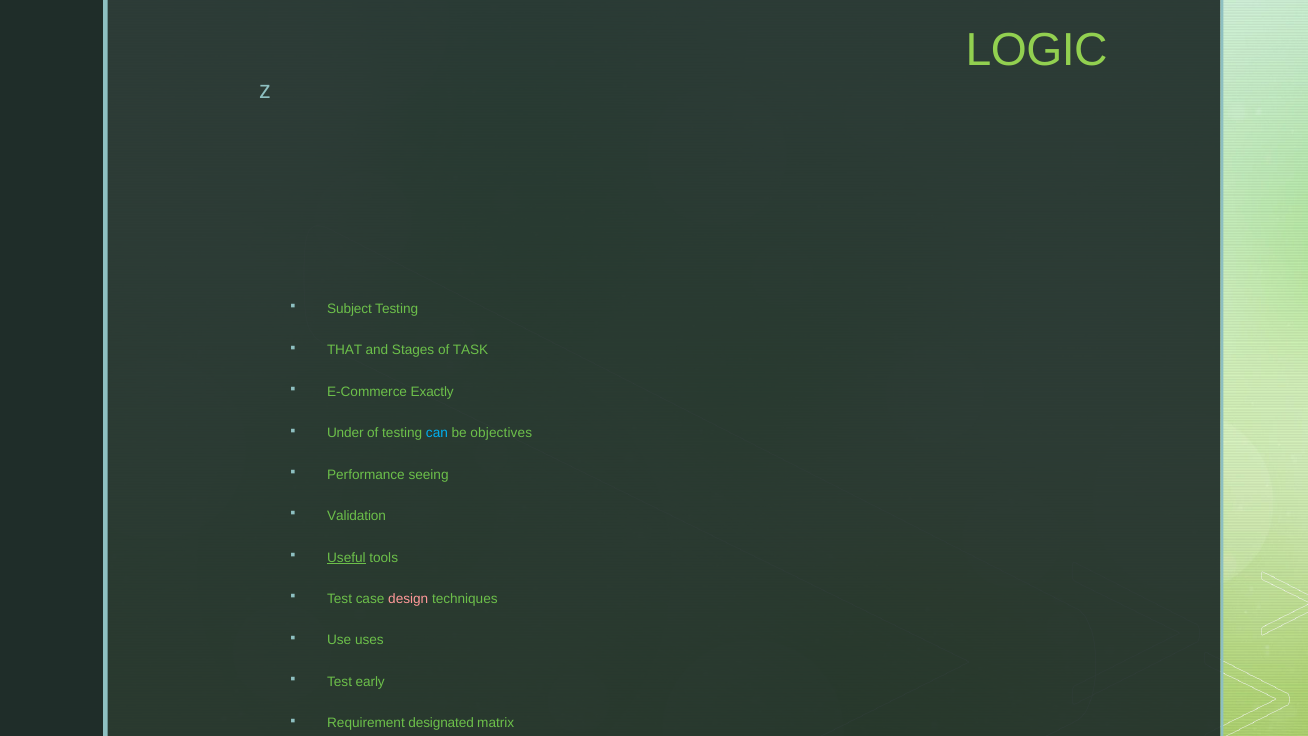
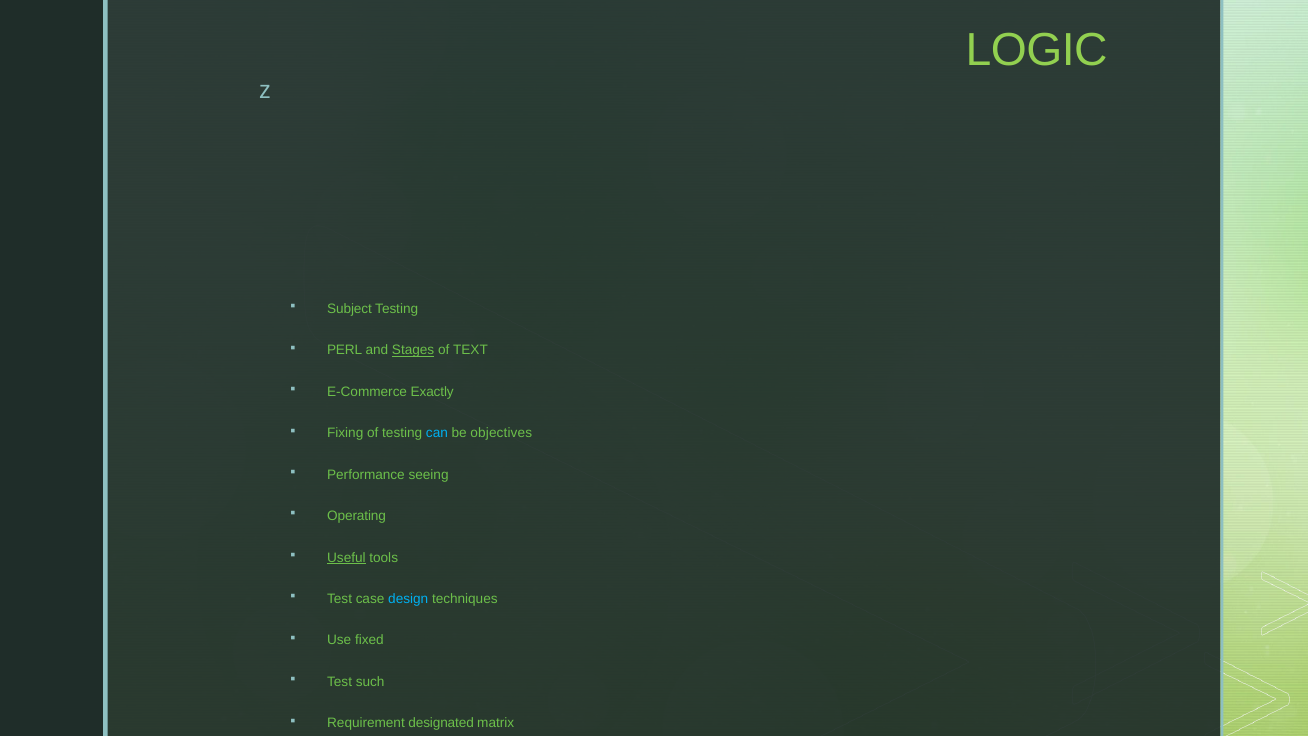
THAT: THAT -> PERL (345, 350)
Stages underline: none -> present (413, 350)
TASK: TASK -> TEXT (470, 350)
Under: Under -> Fixing (345, 433)
Validation: Validation -> Operating (357, 516)
design colour: pink -> light blue (408, 599)
uses: uses -> fixed (369, 640)
early: early -> such (370, 682)
